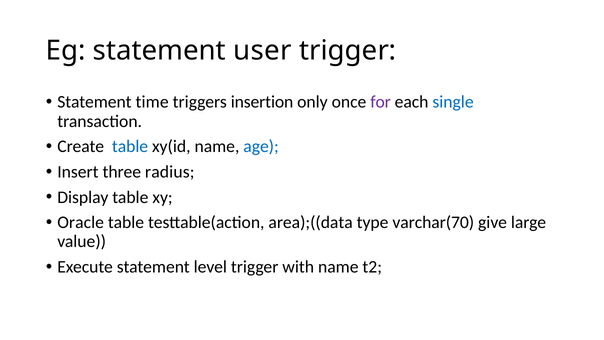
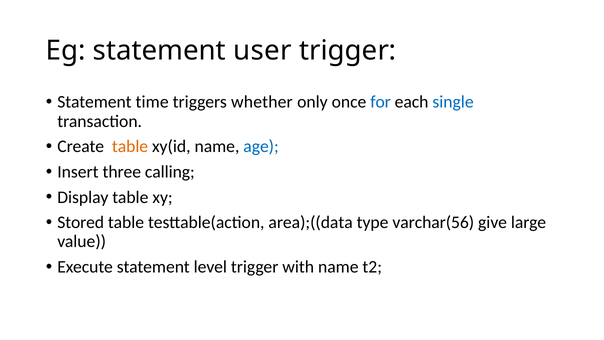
insertion: insertion -> whether (262, 102)
for colour: purple -> blue (381, 102)
table colour: blue -> orange (130, 146)
radius: radius -> calling (170, 172)
Oracle: Oracle -> Stored (81, 222)
varchar(70: varchar(70 -> varchar(56 (433, 222)
